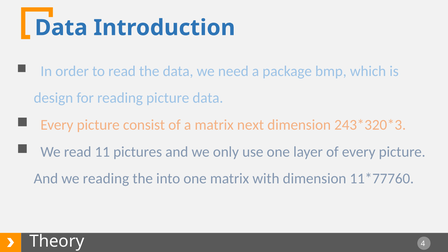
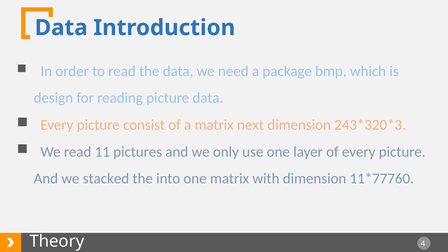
we reading: reading -> stacked (106, 179)
